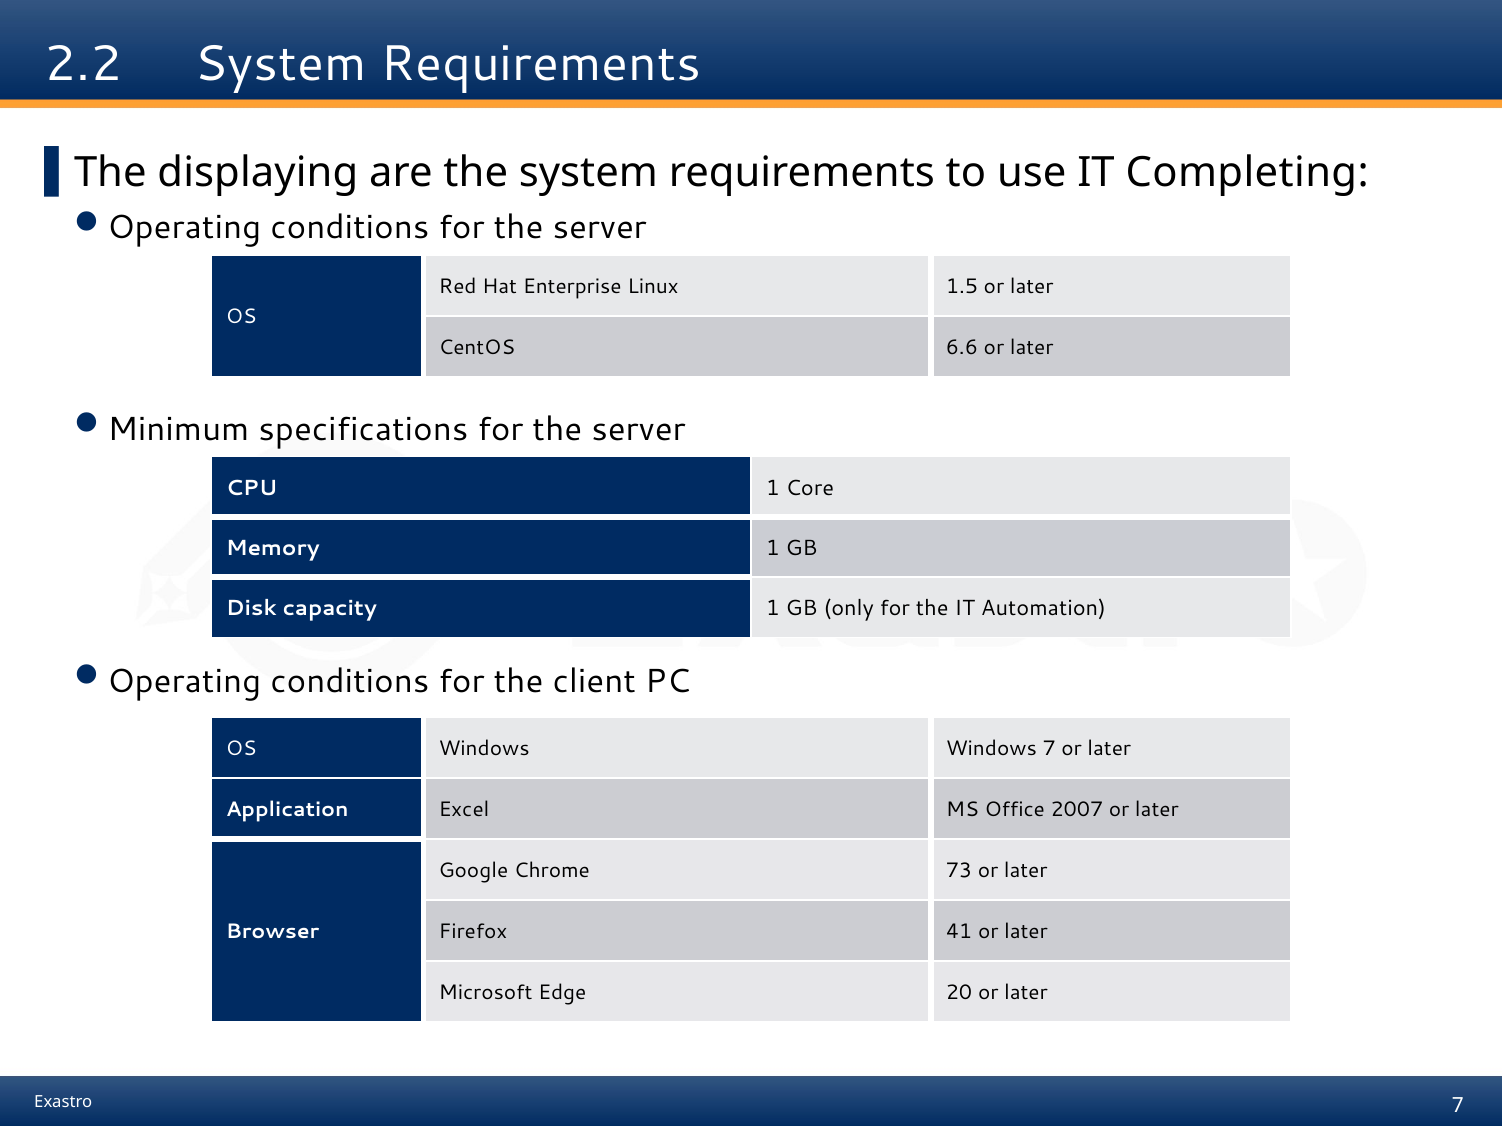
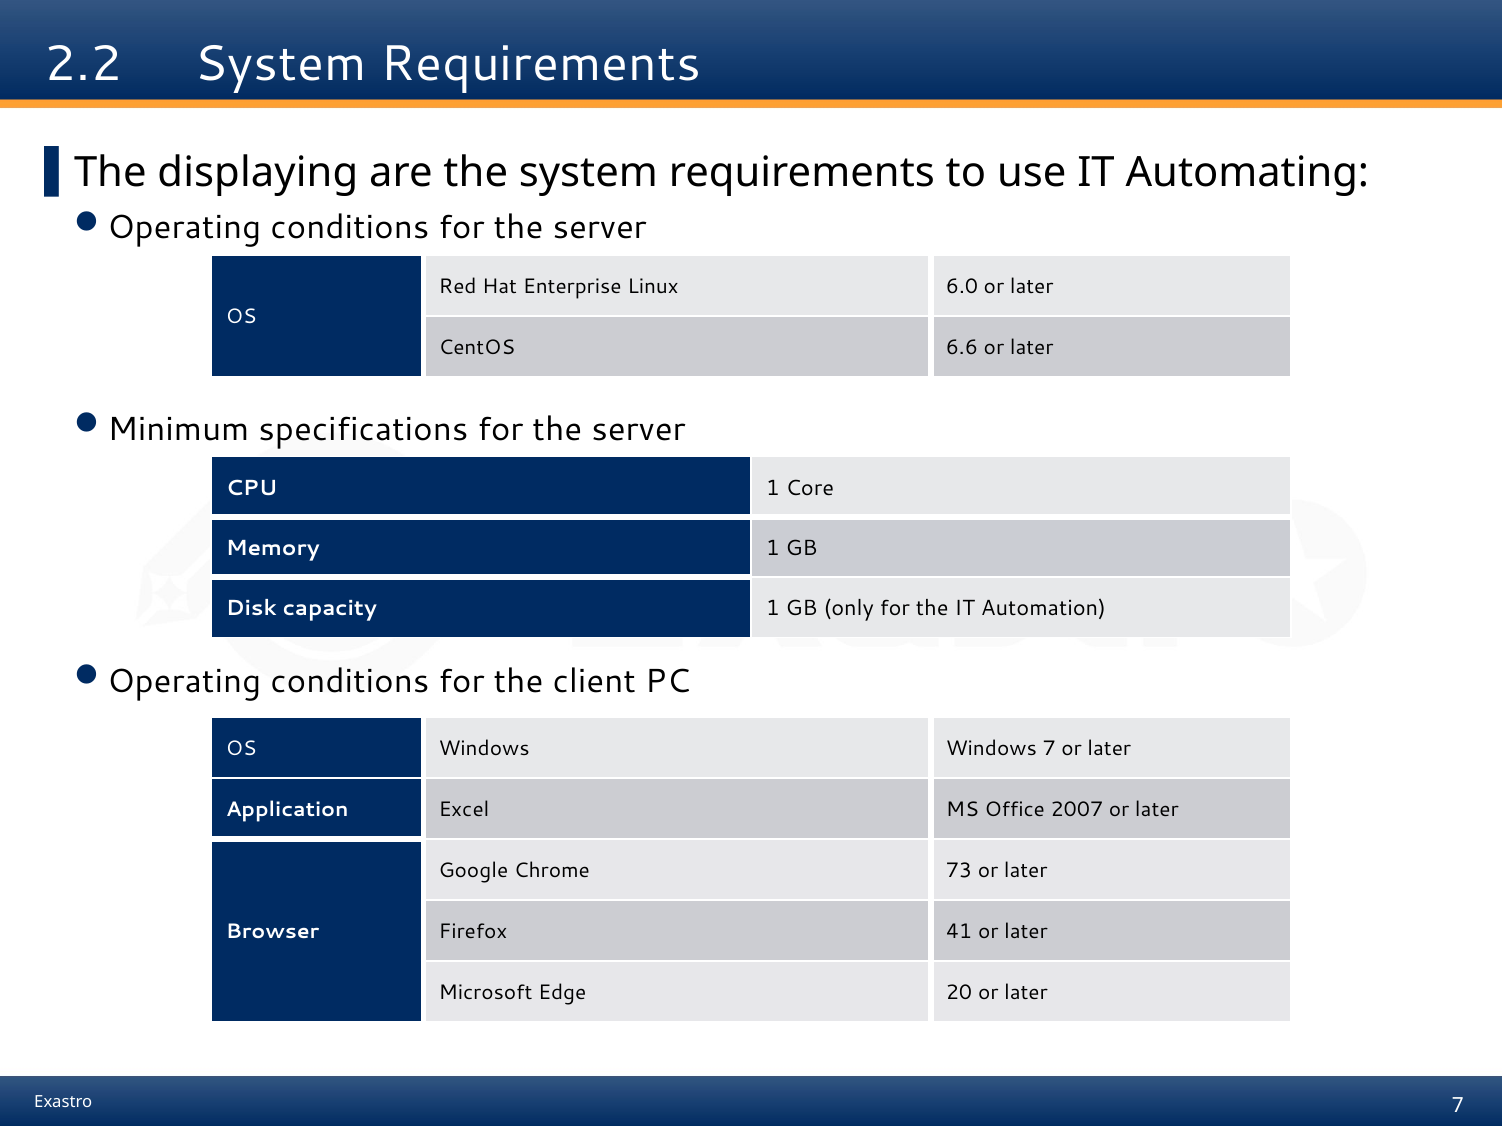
Completing: Completing -> Automating (1247, 173)
1.5: 1.5 -> 6.0 (962, 287)
